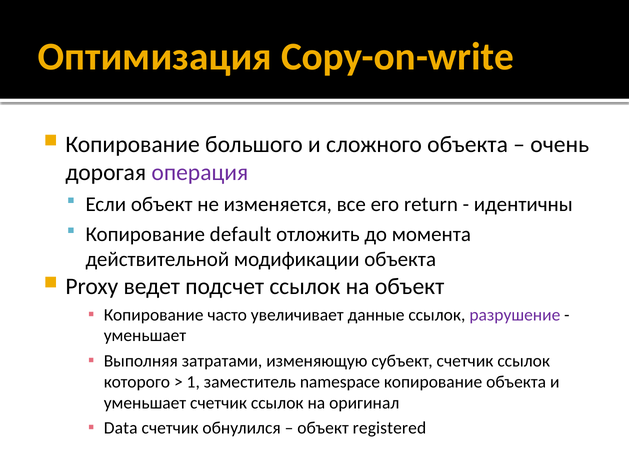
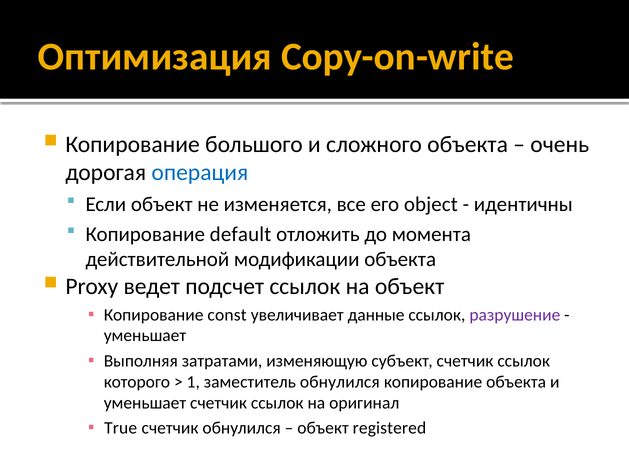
операция colour: purple -> blue (200, 173)
return: return -> object (431, 204)
часто: часто -> const (227, 315)
заместитель namespace: namespace -> обнулился (340, 382)
Data: Data -> True (121, 428)
